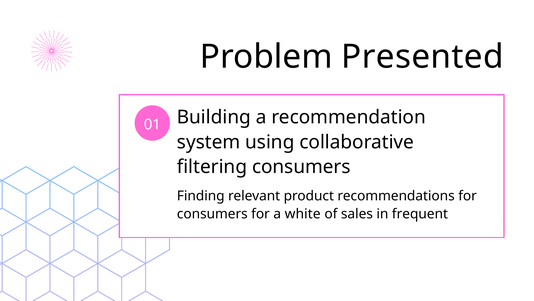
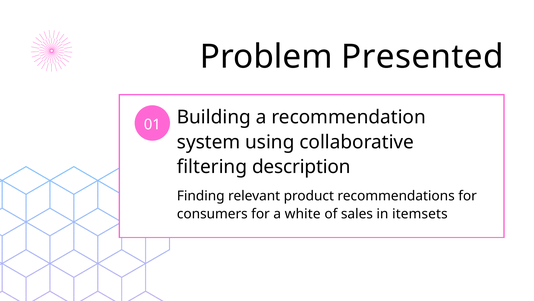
filtering consumers: consumers -> description (301, 167)
frequent: frequent -> itemsets (420, 213)
